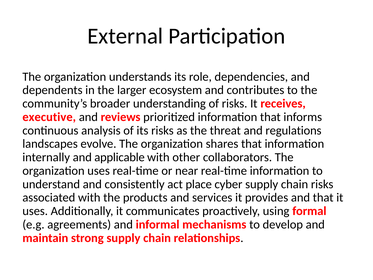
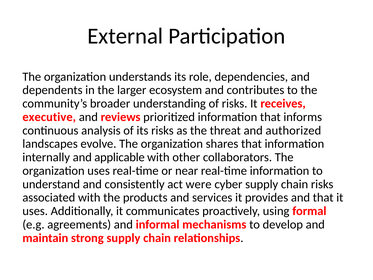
regulations: regulations -> authorized (293, 130)
place: place -> were (199, 184)
